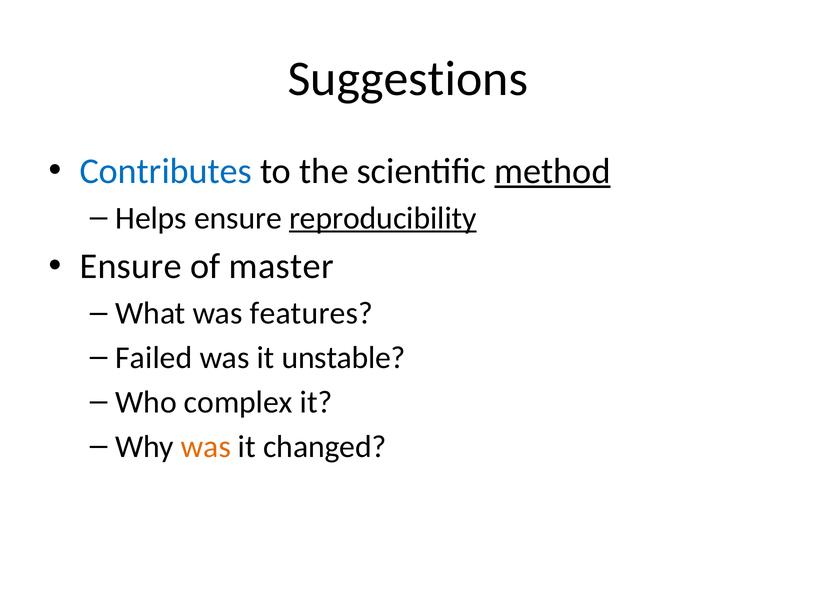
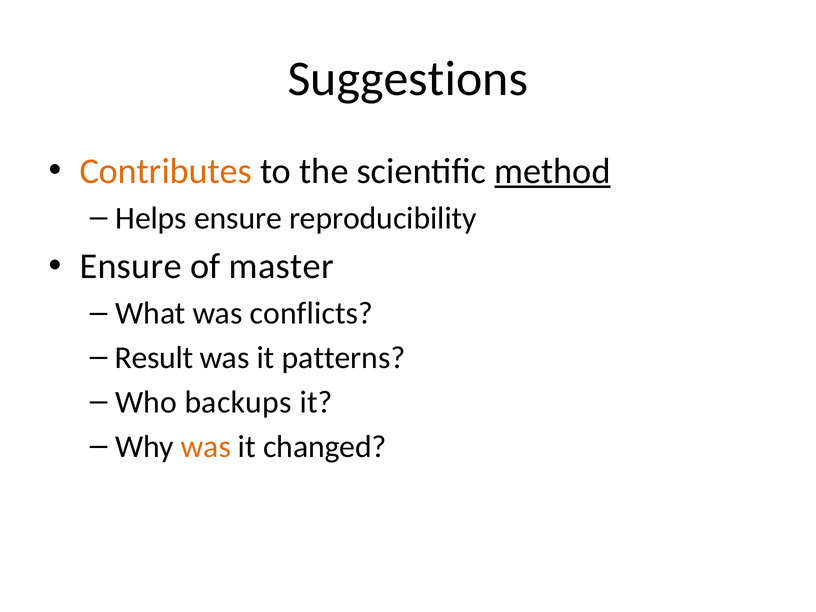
Contributes colour: blue -> orange (166, 171)
reproducibility underline: present -> none (383, 218)
features: features -> conflicts (311, 313)
Failed: Failed -> Result (154, 358)
unstable: unstable -> patterns (343, 358)
complex: complex -> backups (238, 402)
